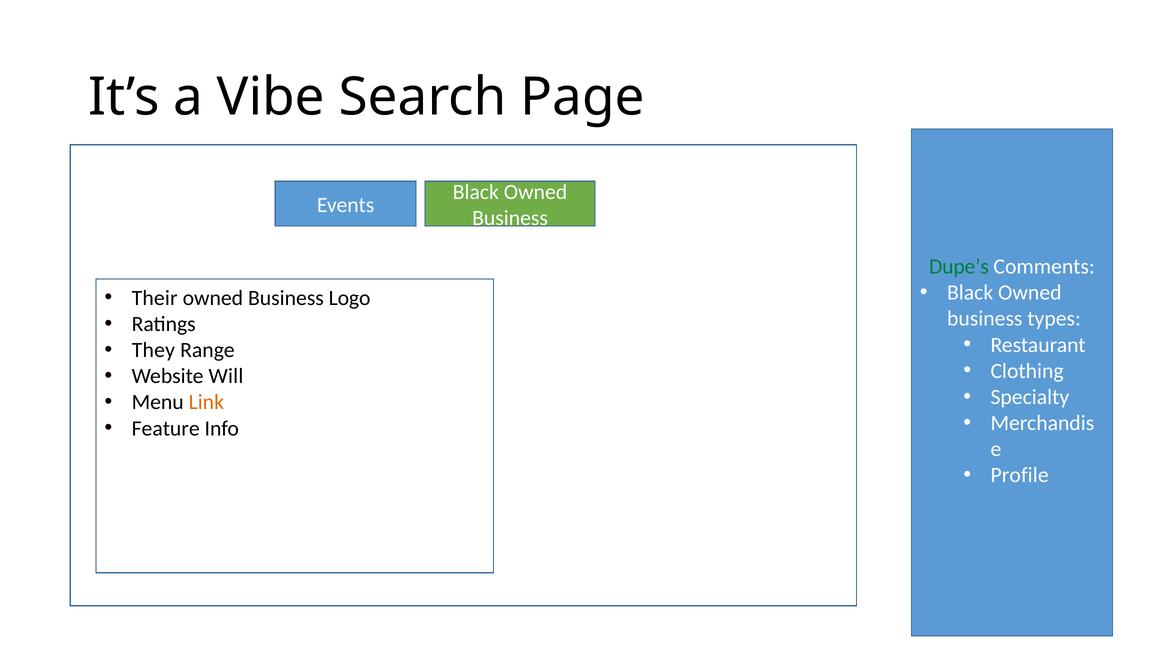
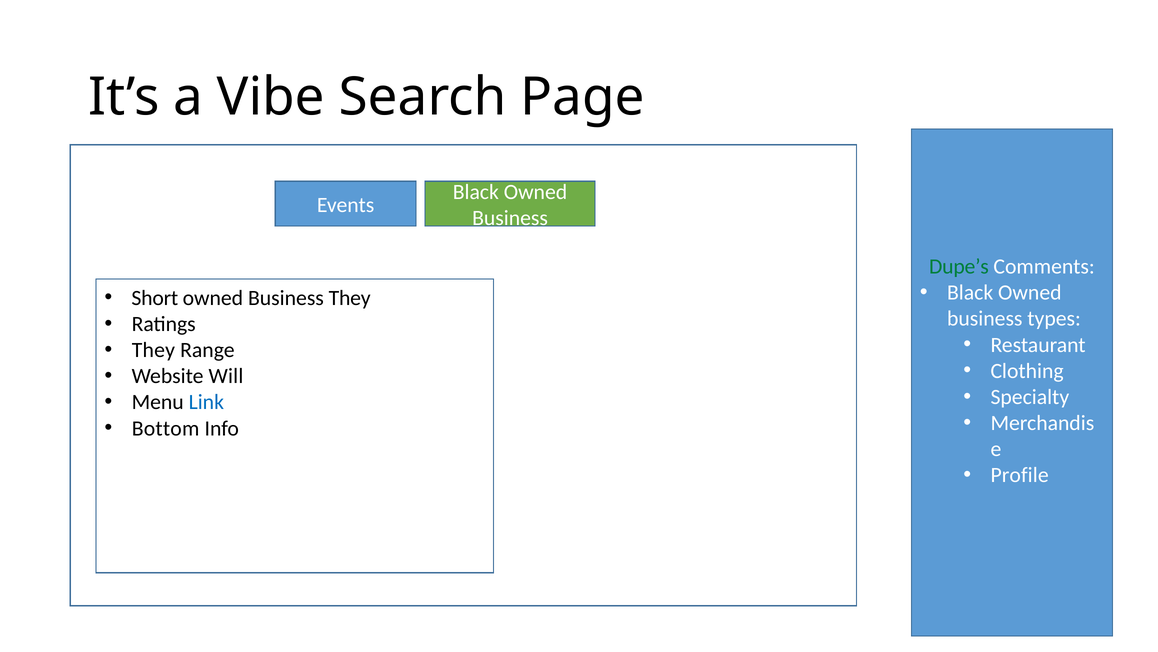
Their: Their -> Short (155, 298)
Business Logo: Logo -> They (350, 298)
Link colour: orange -> blue (206, 402)
Feature: Feature -> Bottom (166, 428)
